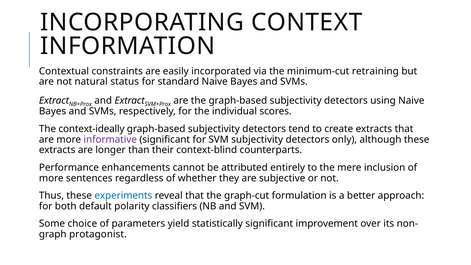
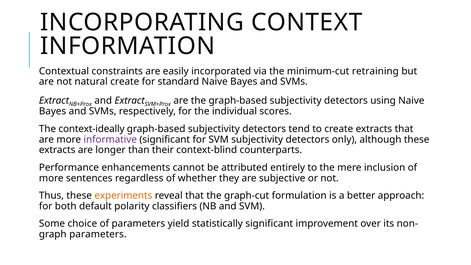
natural status: status -> create (125, 82)
experiments colour: blue -> orange (123, 196)
protagonist: protagonist -> parameters (98, 234)
